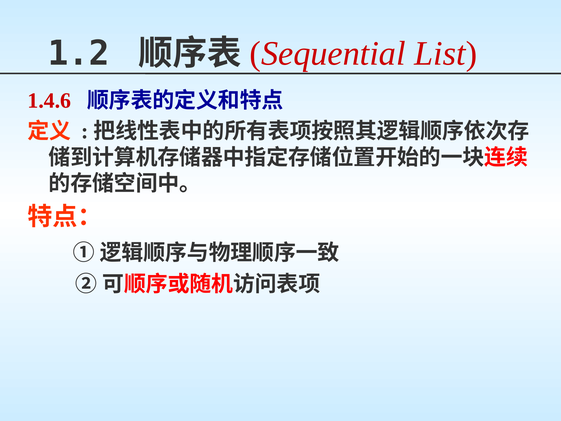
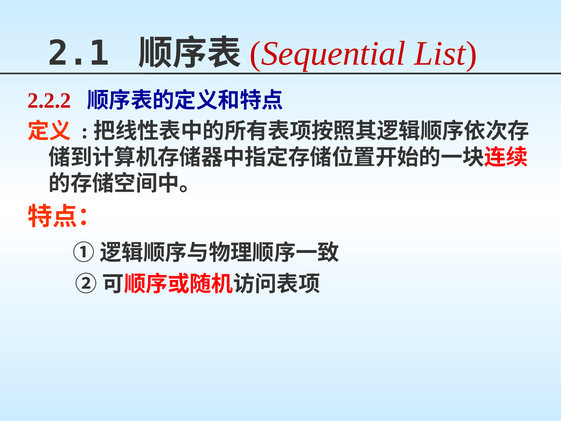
1.2: 1.2 -> 2.1 (79, 54)
1.4.6: 1.4.6 -> 2.2.2 (49, 101)
